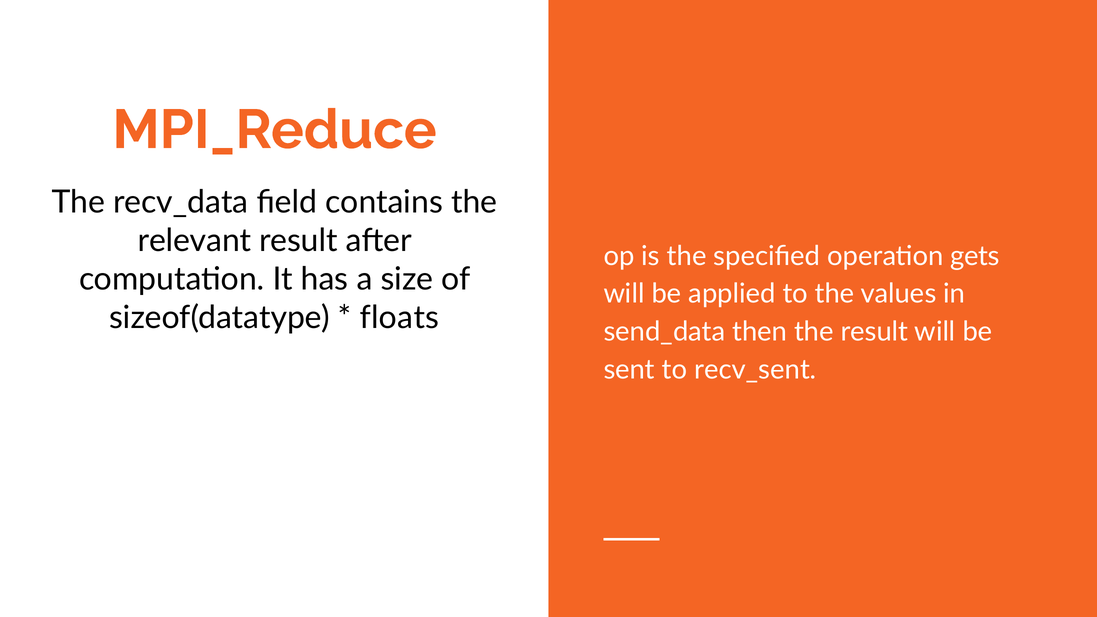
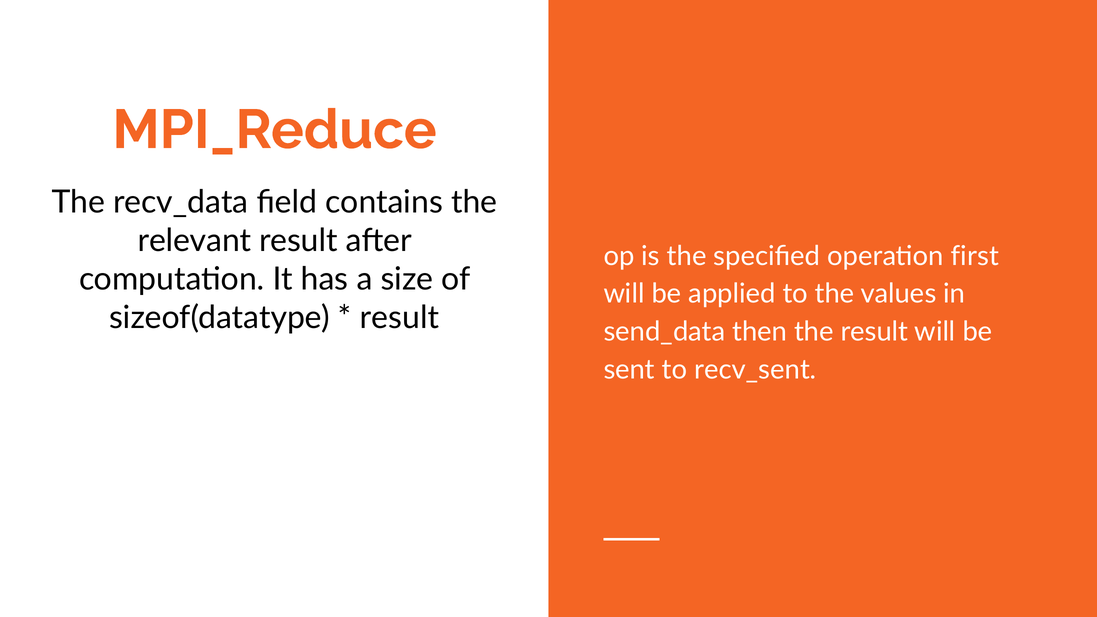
gets: gets -> first (975, 256)
floats: floats -> result (399, 318)
